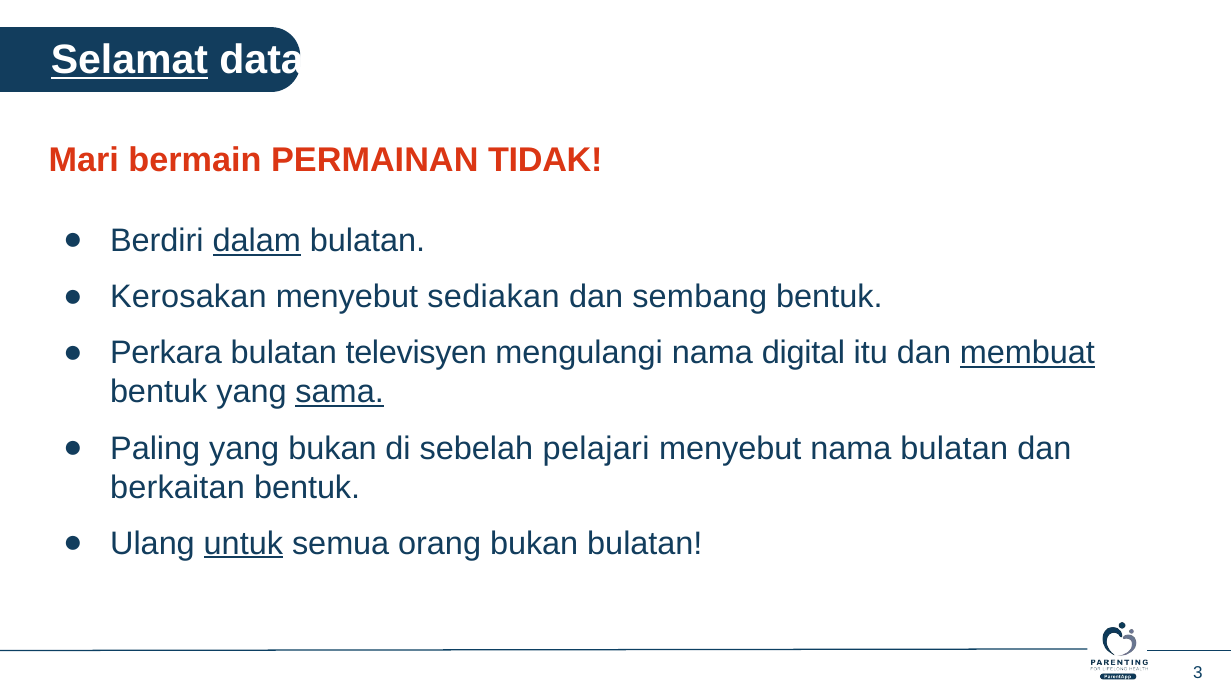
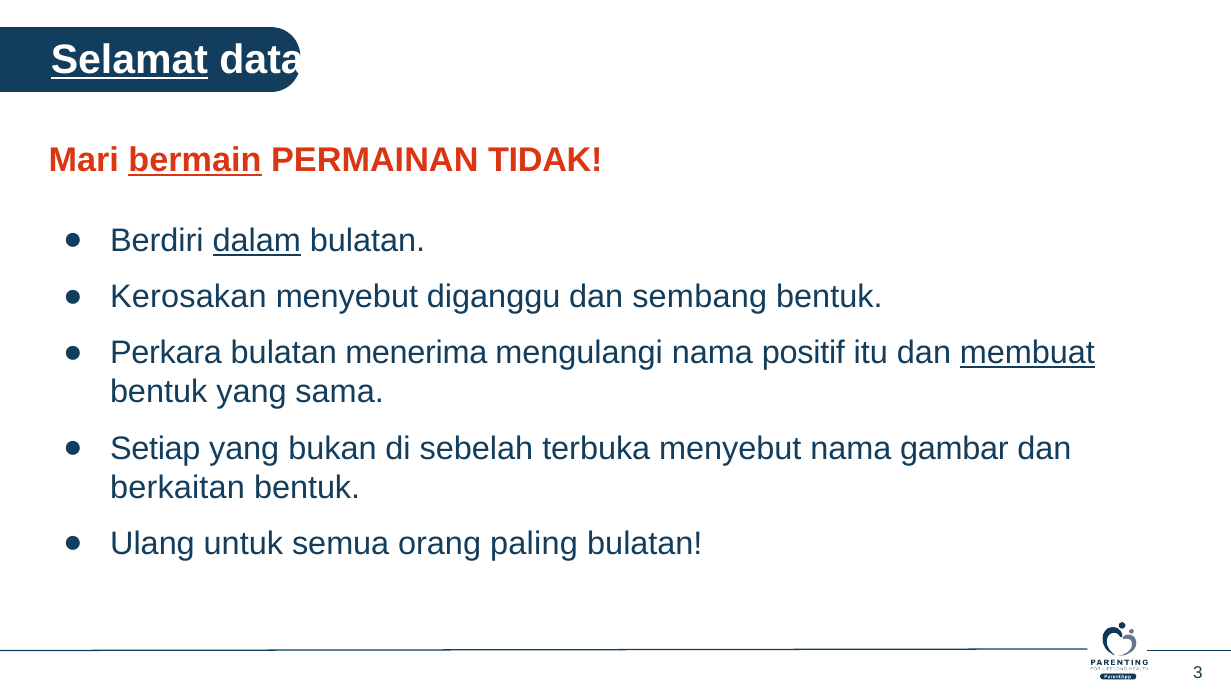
bermain underline: none -> present (195, 160)
sediakan: sediakan -> diganggu (494, 297)
televisyen: televisyen -> menerima (416, 353)
digital: digital -> positif (803, 353)
sama underline: present -> none (340, 392)
Paling: Paling -> Setiap (155, 448)
pelajari: pelajari -> terbuka (596, 448)
nama bulatan: bulatan -> gambar (954, 448)
untuk underline: present -> none (243, 543)
orang bukan: bukan -> paling (534, 543)
